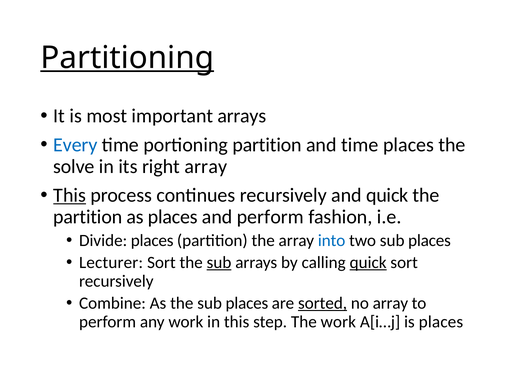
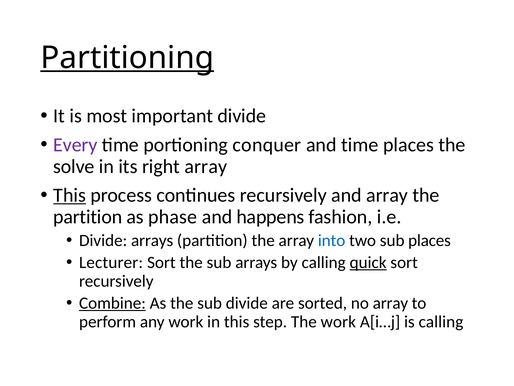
important arrays: arrays -> divide (242, 116)
Every colour: blue -> purple (75, 145)
portioning partition: partition -> conquer (267, 145)
and quick: quick -> array (387, 195)
as places: places -> phase (173, 217)
and perform: perform -> happens (270, 217)
Divide places: places -> arrays (152, 240)
sub underline: present -> none (219, 262)
Combine underline: none -> present (112, 303)
the sub places: places -> divide (247, 303)
sorted underline: present -> none (323, 303)
is places: places -> calling (441, 321)
